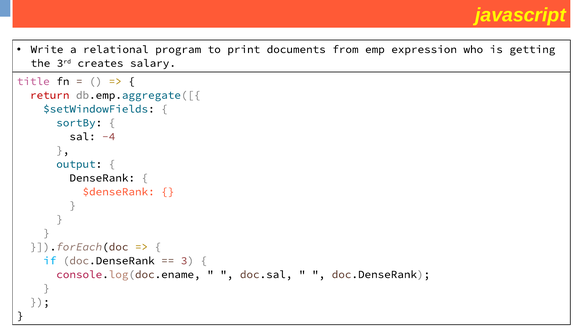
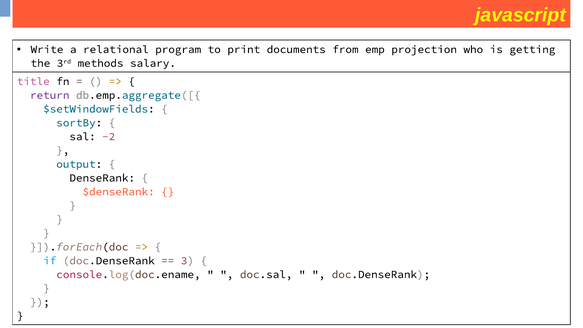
expression: expression -> projection (424, 49)
creates: creates -> methods (100, 63)
return colour: red -> purple (50, 95)
-4: -4 -> -2 (109, 137)
